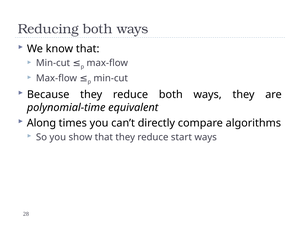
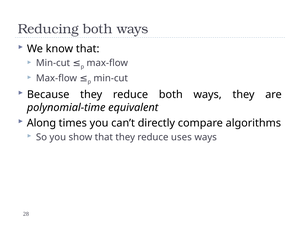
start: start -> uses (181, 137)
